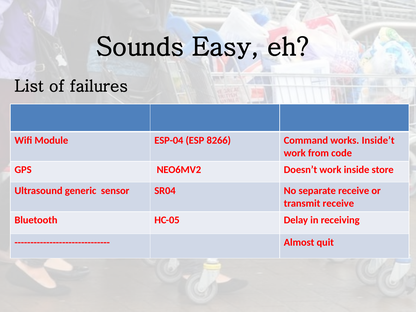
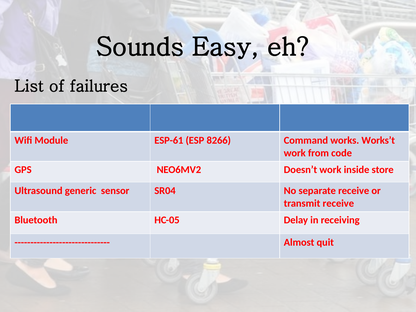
ESP-04: ESP-04 -> ESP-61 (169, 140)
Inside’t: Inside’t -> Works’t (378, 140)
